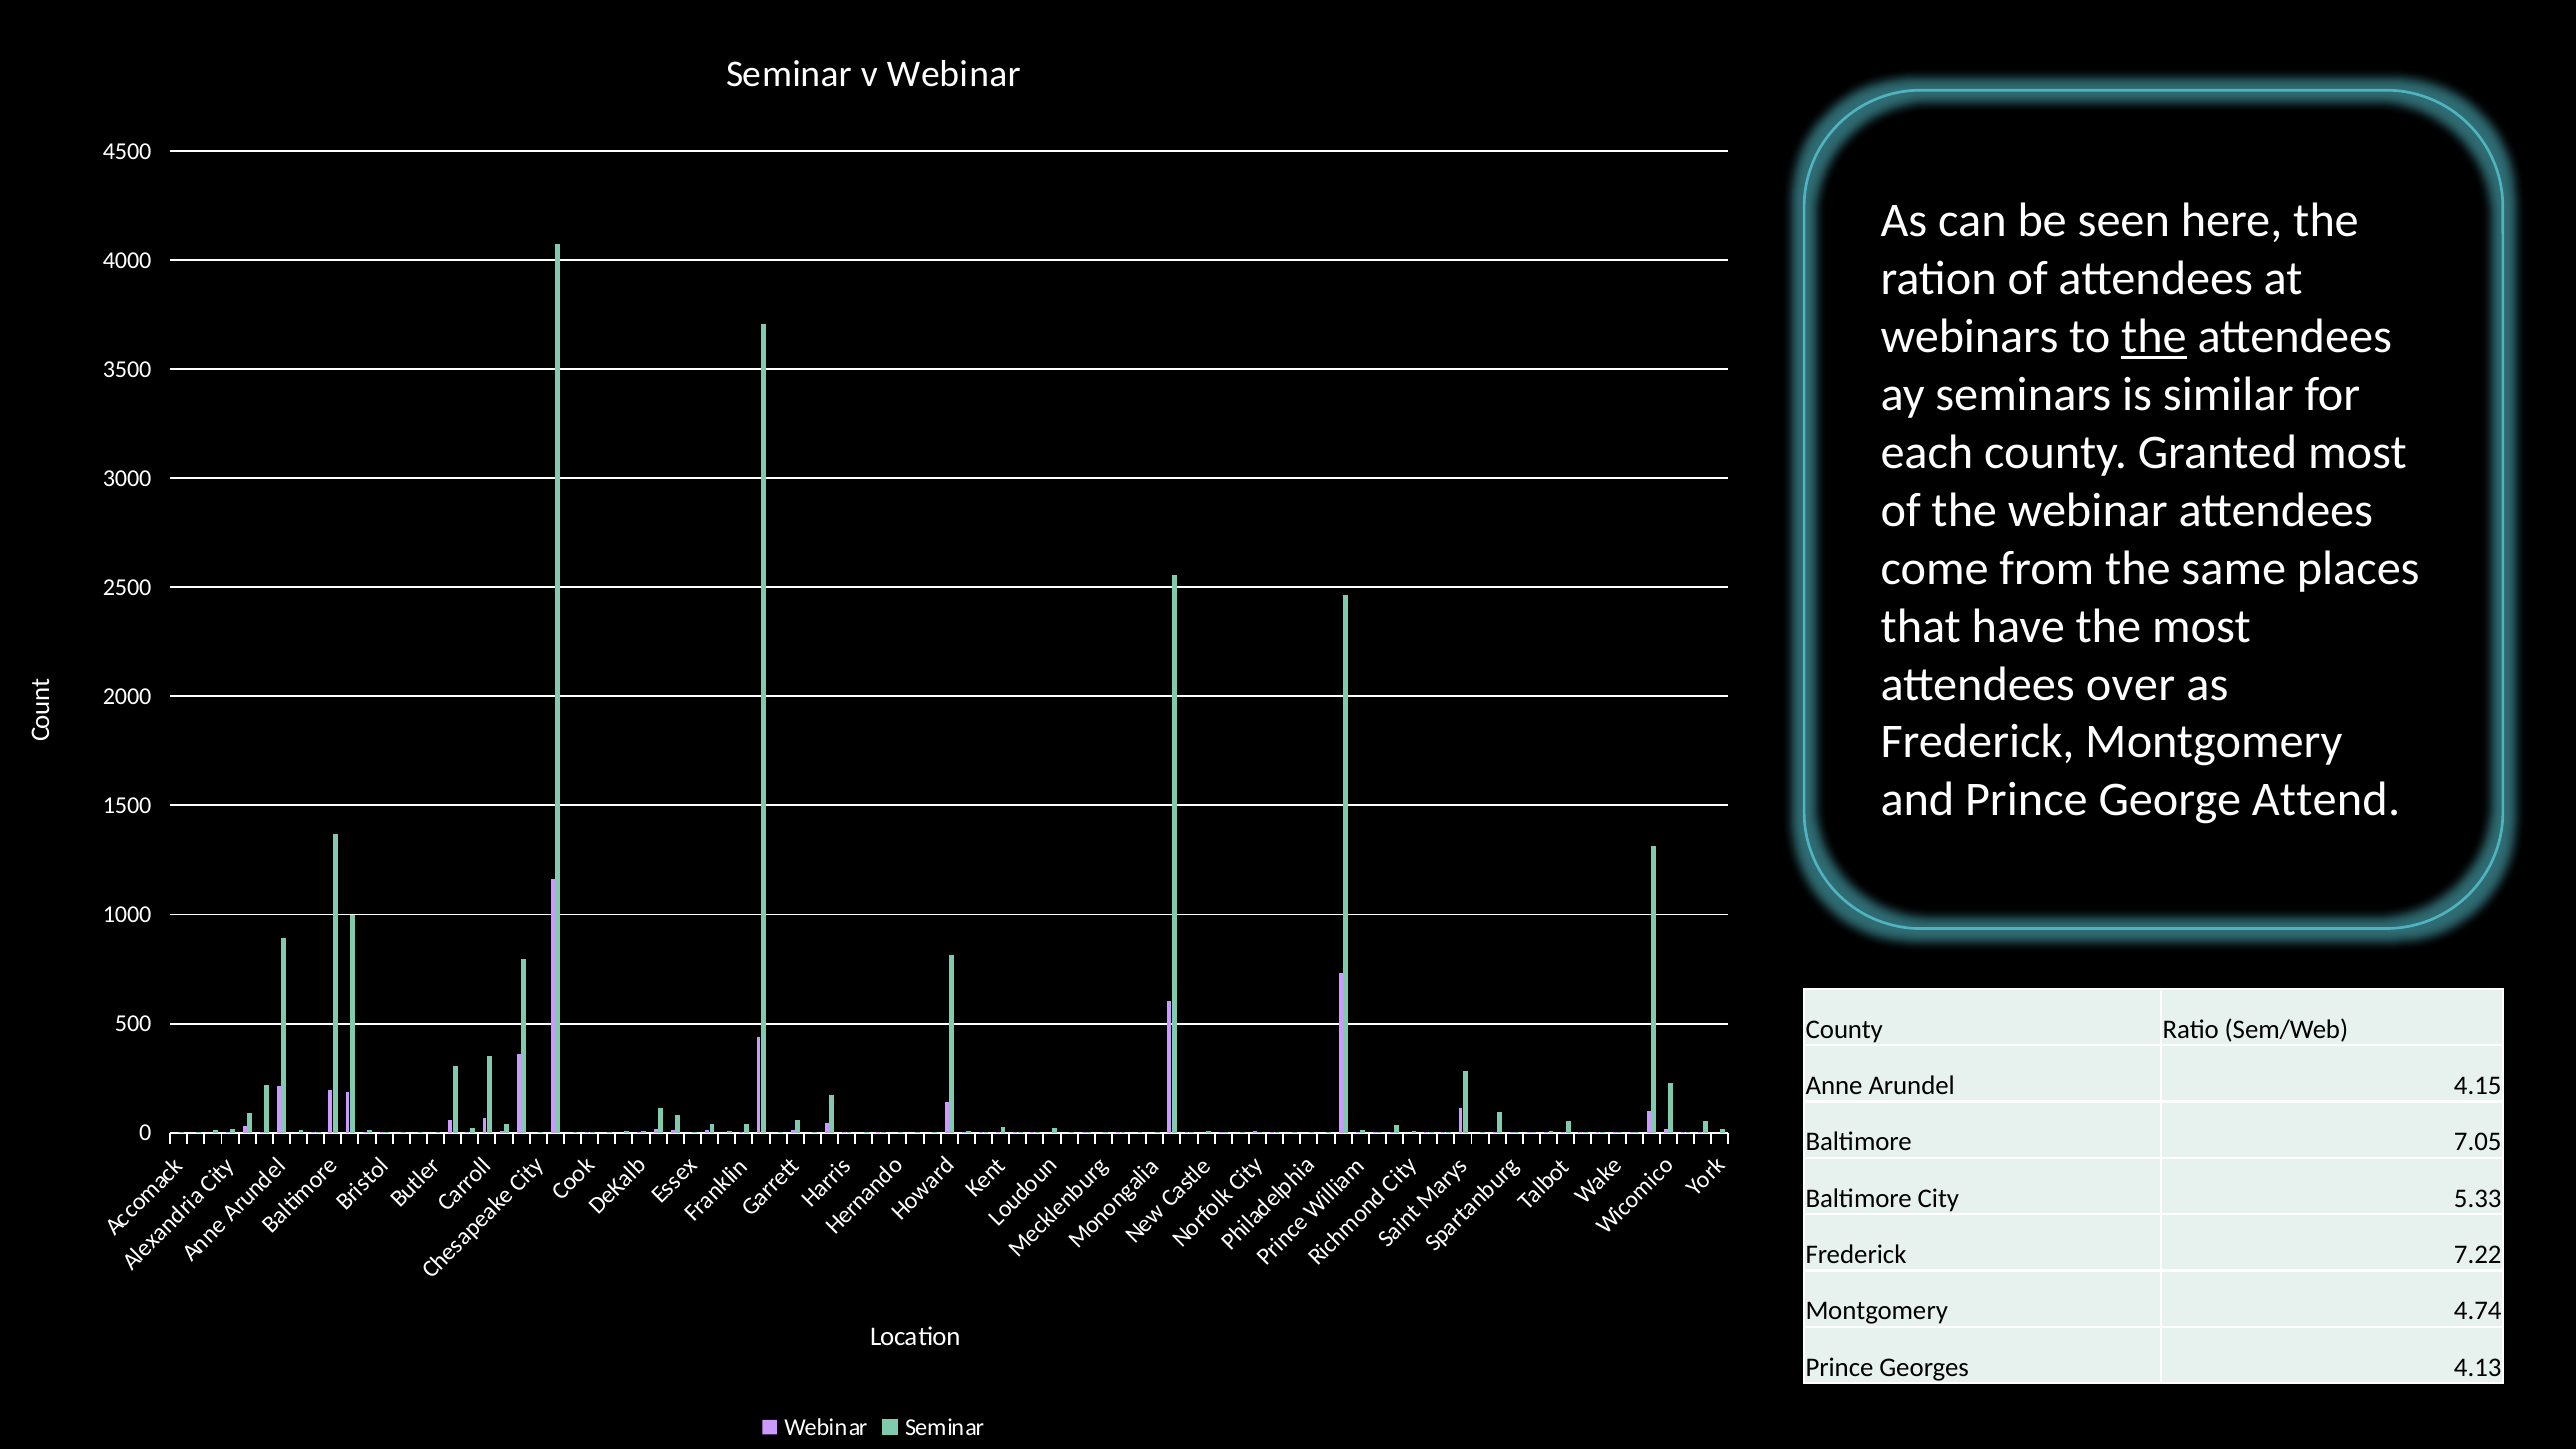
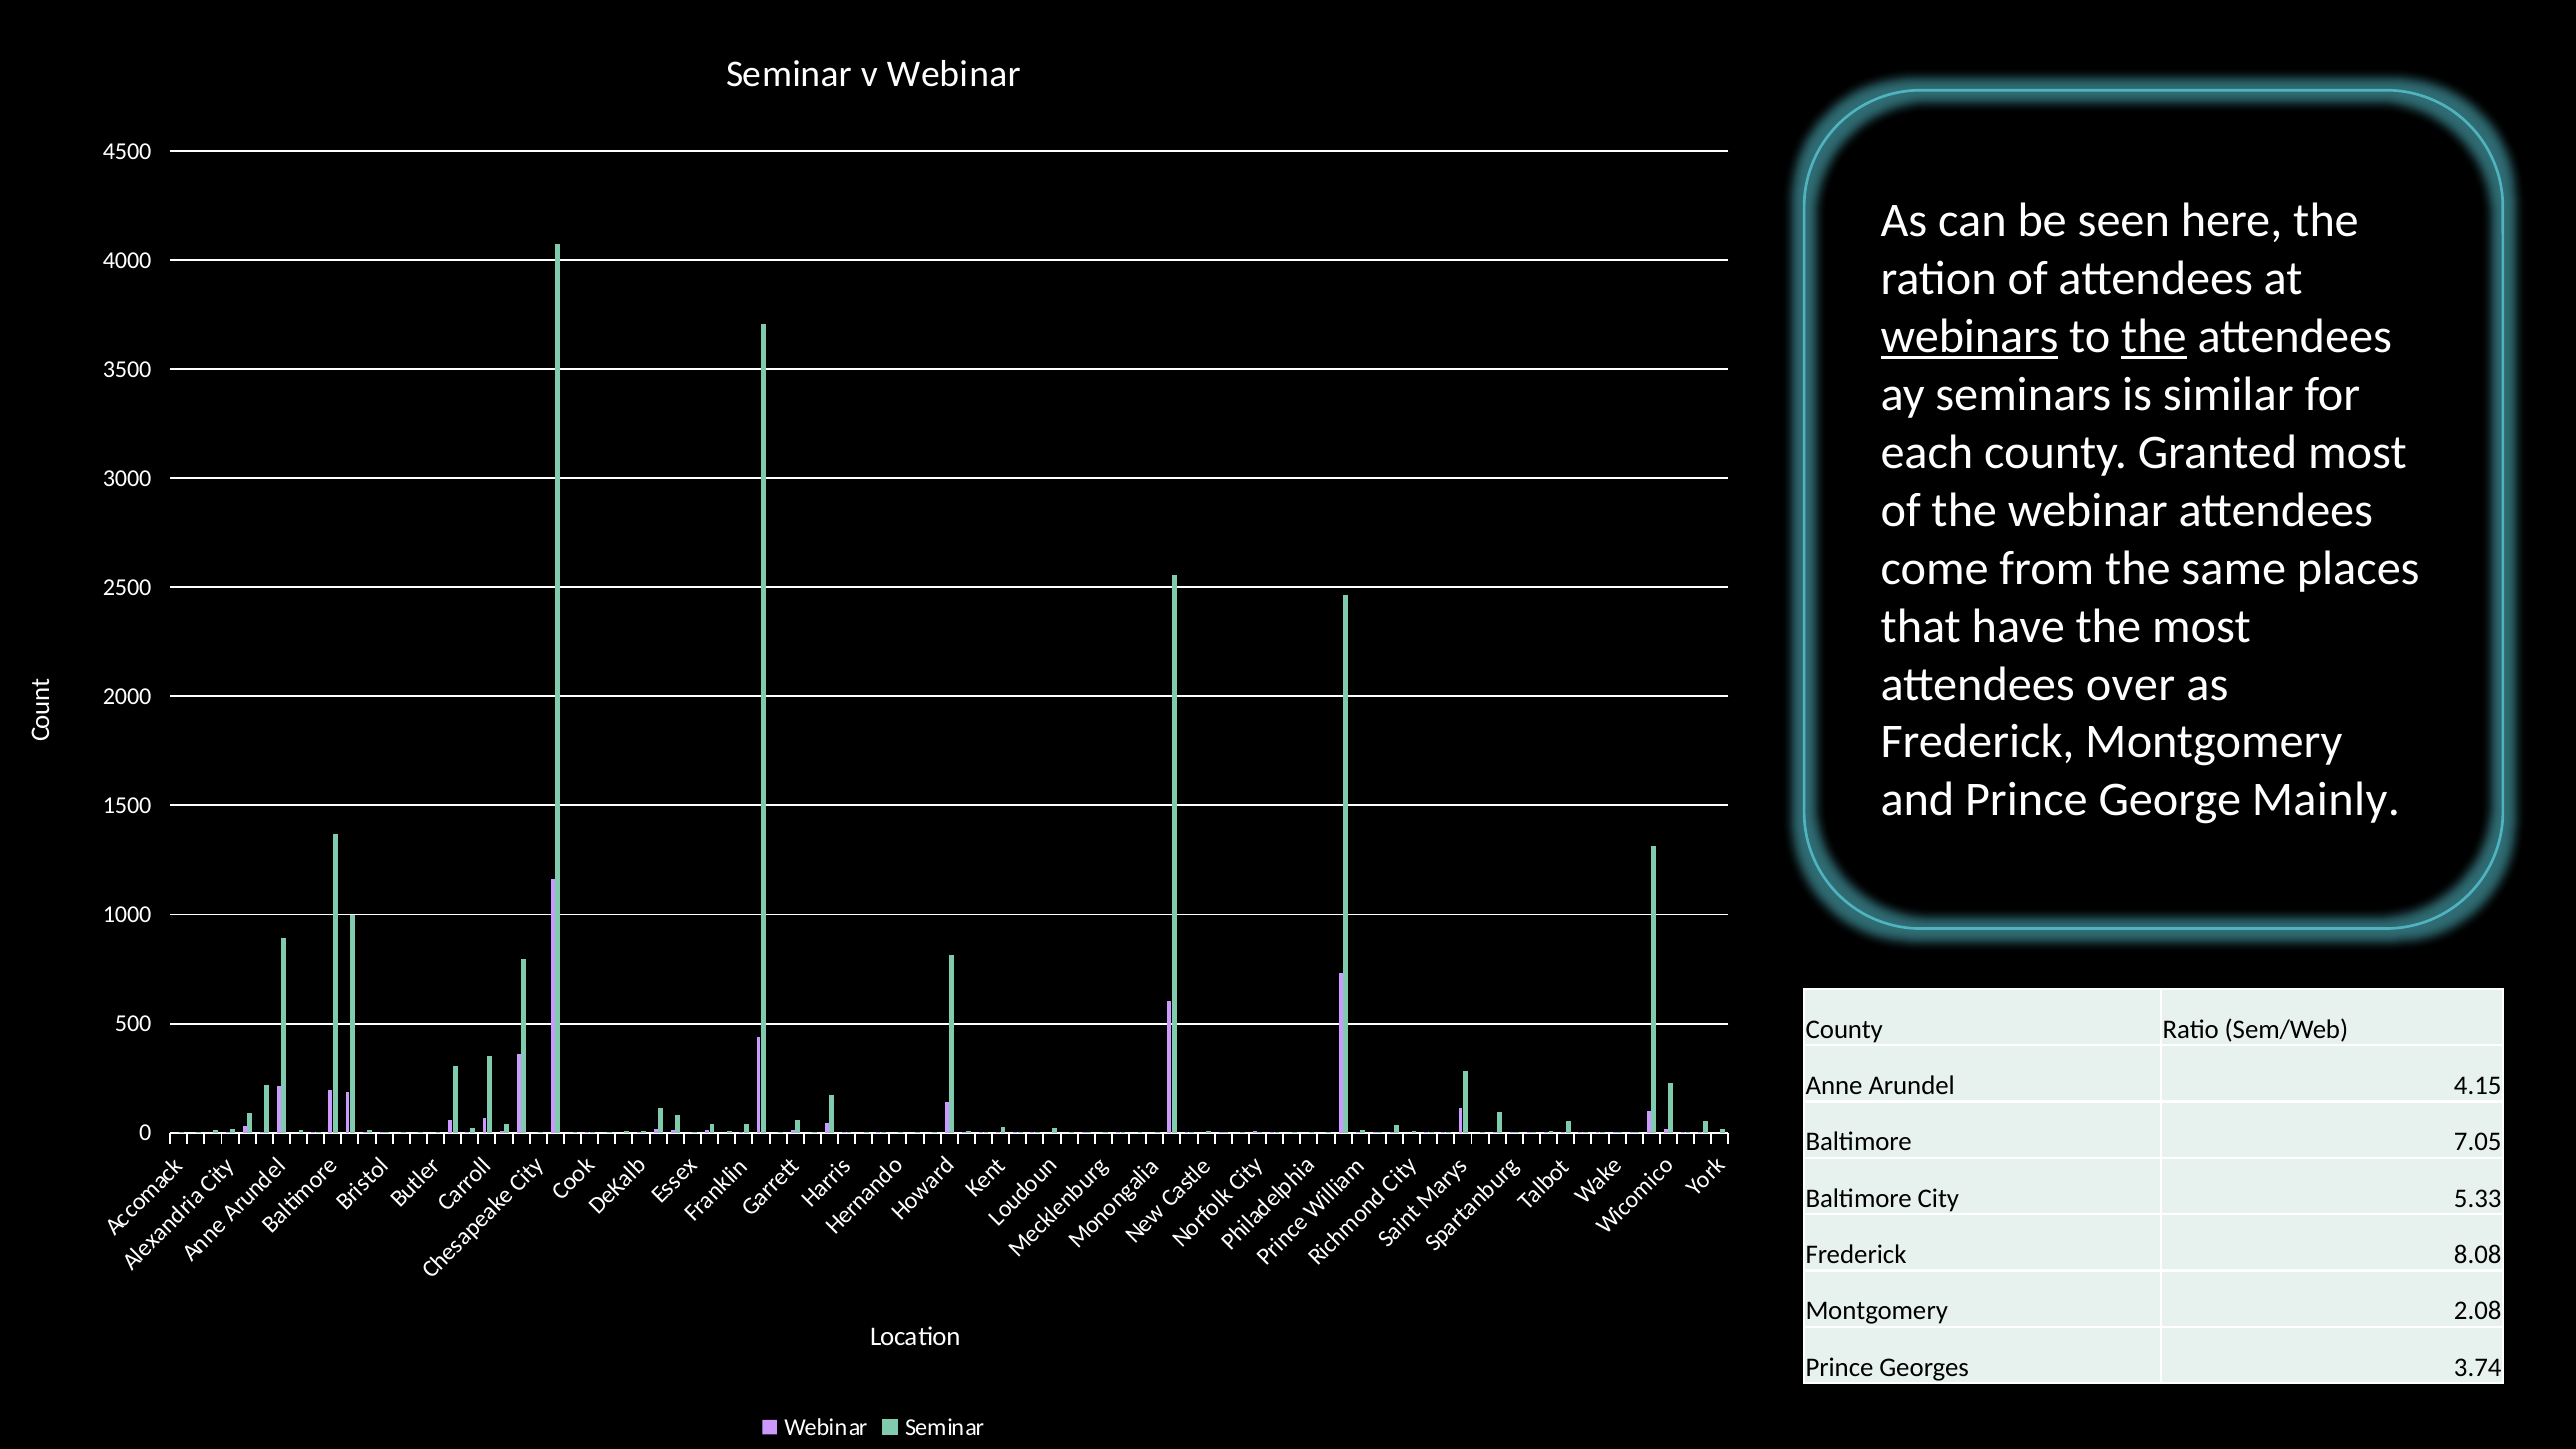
webinars underline: none -> present (1970, 336)
Attend: Attend -> Mainly (2326, 800)
7.22: 7.22 -> 8.08 (2478, 1255)
4.74: 4.74 -> 2.08 (2478, 1311)
4.13: 4.13 -> 3.74 (2478, 1367)
